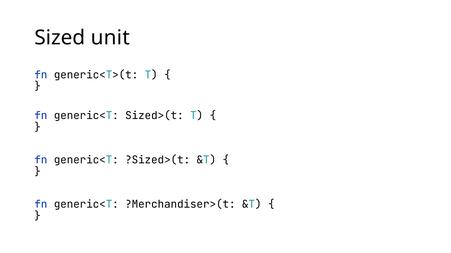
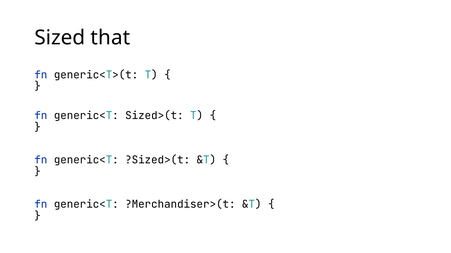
unit: unit -> that (110, 38)
